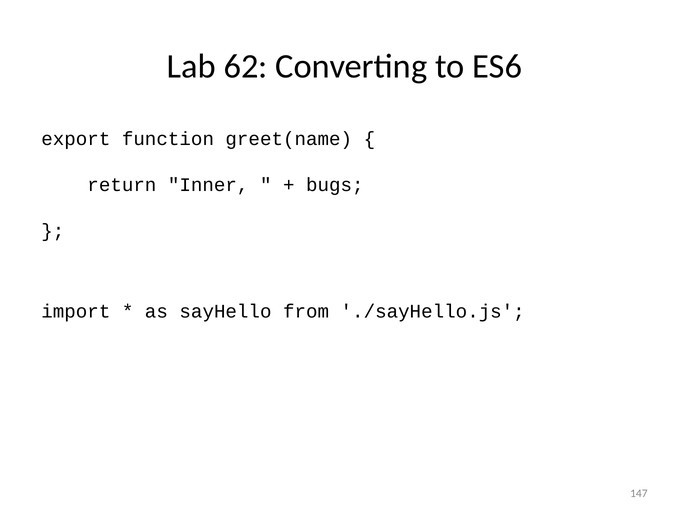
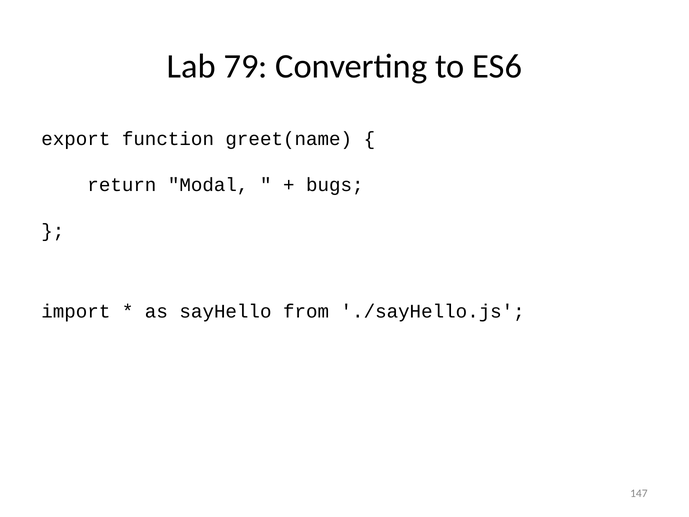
62: 62 -> 79 (246, 66)
Inner: Inner -> Modal (208, 185)
